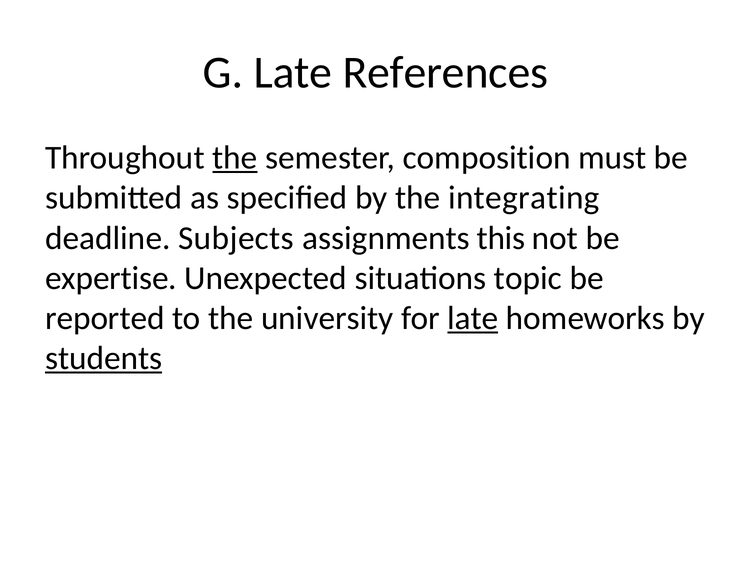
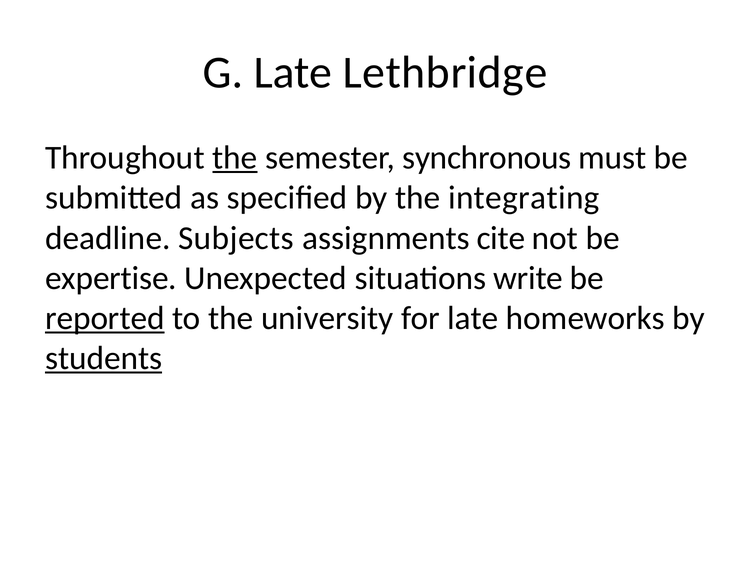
References: References -> Lethbridge (445, 73)
composition: composition -> synchronous (487, 158)
this: this -> cite (501, 238)
topic: topic -> write (528, 278)
reported underline: none -> present (105, 318)
late underline: present -> none (473, 318)
